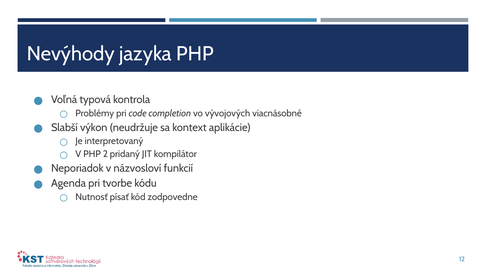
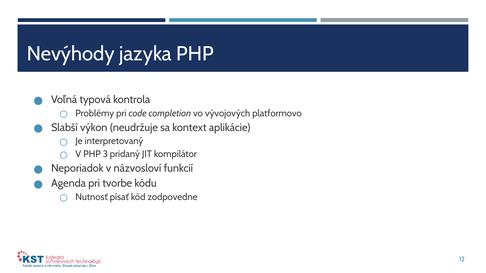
viacnásobné: viacnásobné -> platformovo (277, 113)
2: 2 -> 3 (105, 154)
